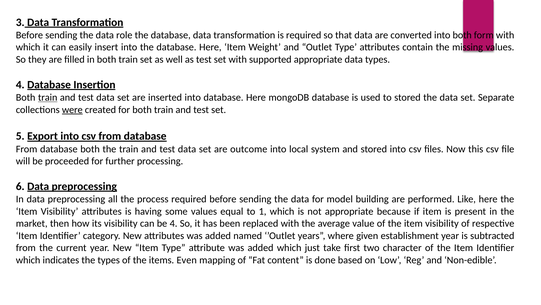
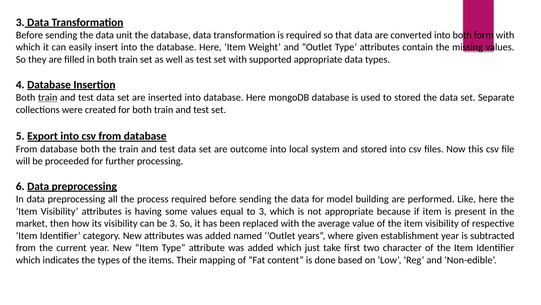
role: role -> unit (124, 35)
were underline: present -> none (72, 109)
to 1: 1 -> 3 (263, 211)
be 4: 4 -> 3 (174, 223)
Even: Even -> Their (187, 260)
